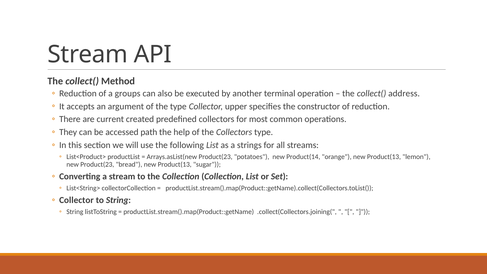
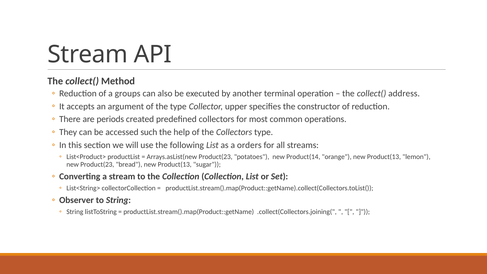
current: current -> periods (110, 119)
path: path -> such (149, 132)
strings: strings -> orders (249, 145)
Collector: Collector -> Observer (76, 200)
